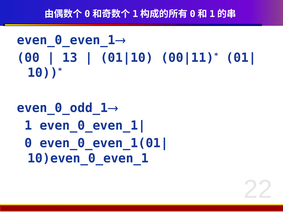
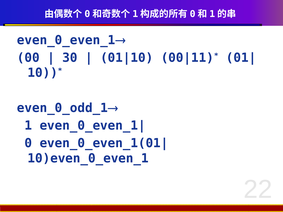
13: 13 -> 30 (70, 58)
